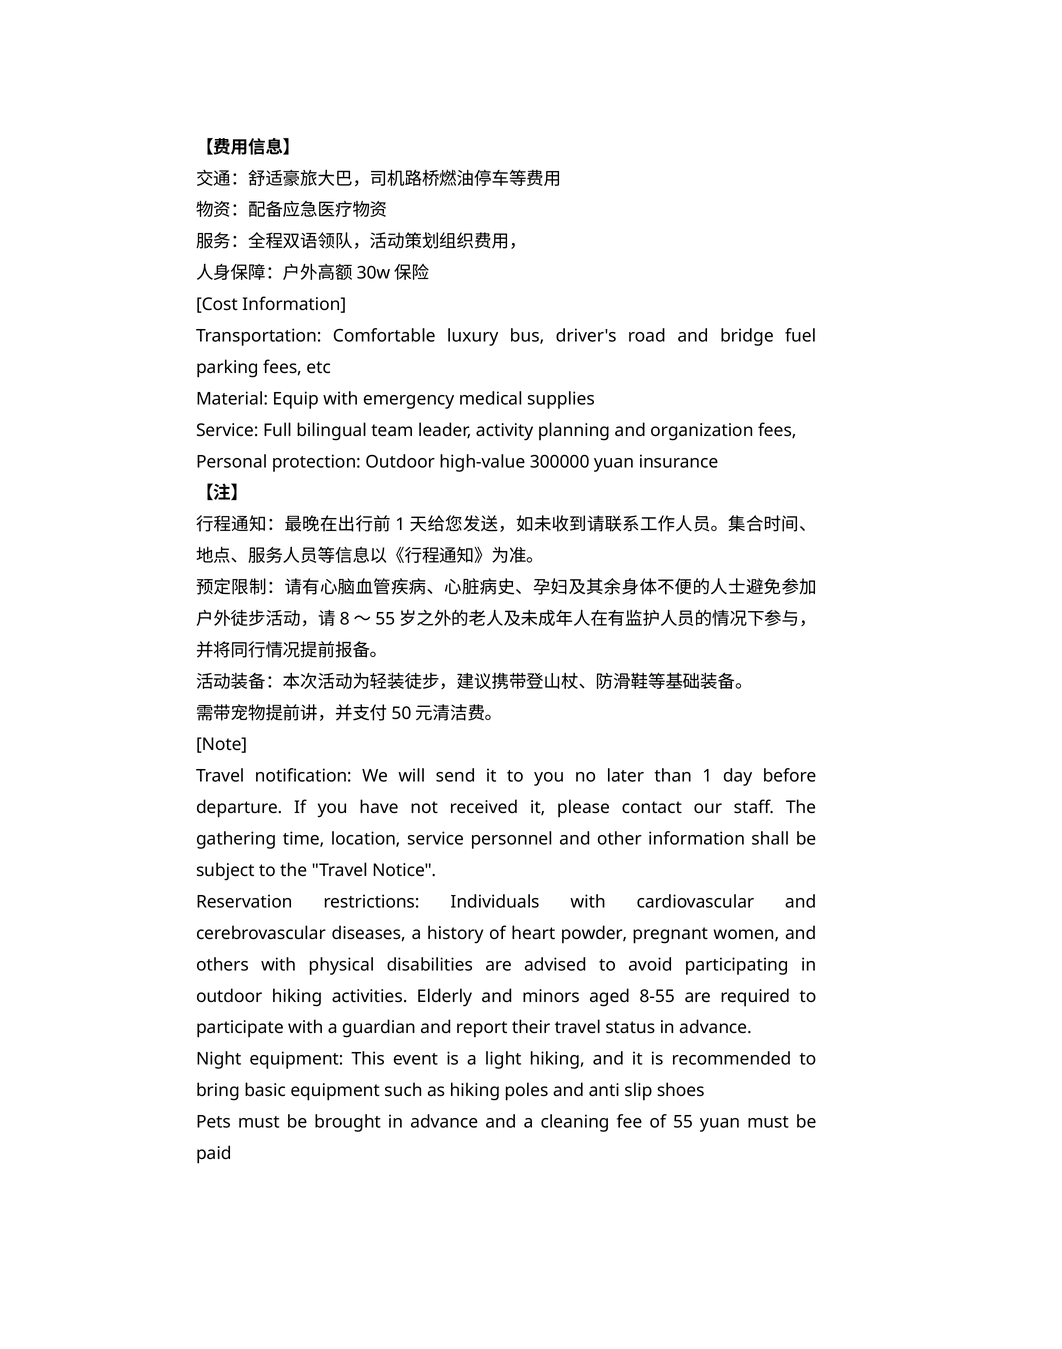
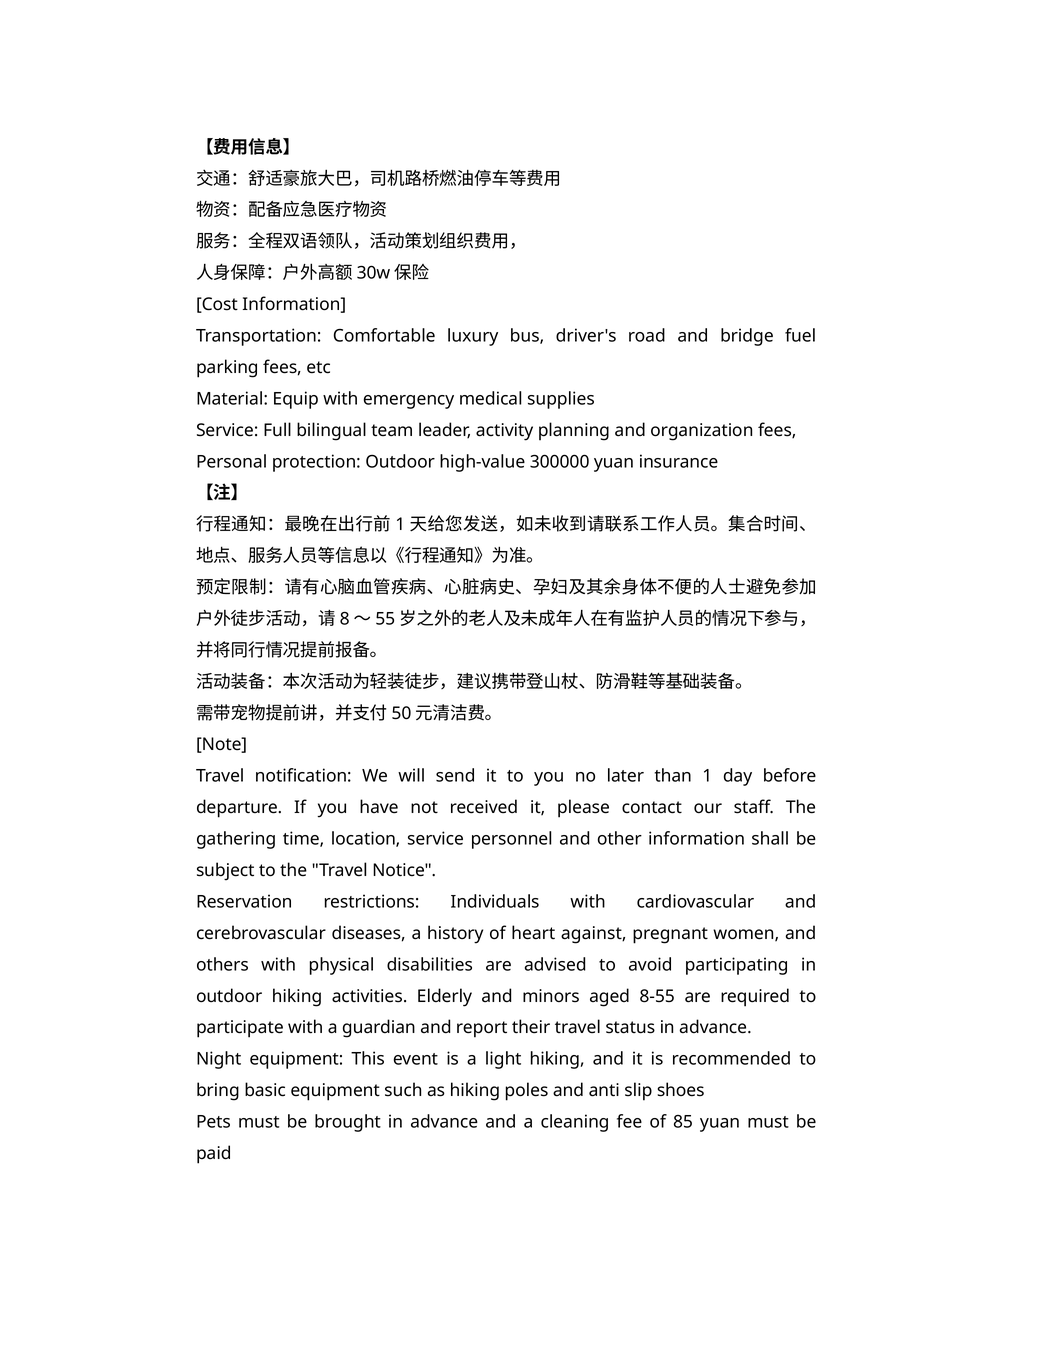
powder: powder -> against (594, 933)
55: 55 -> 85 (683, 1122)
